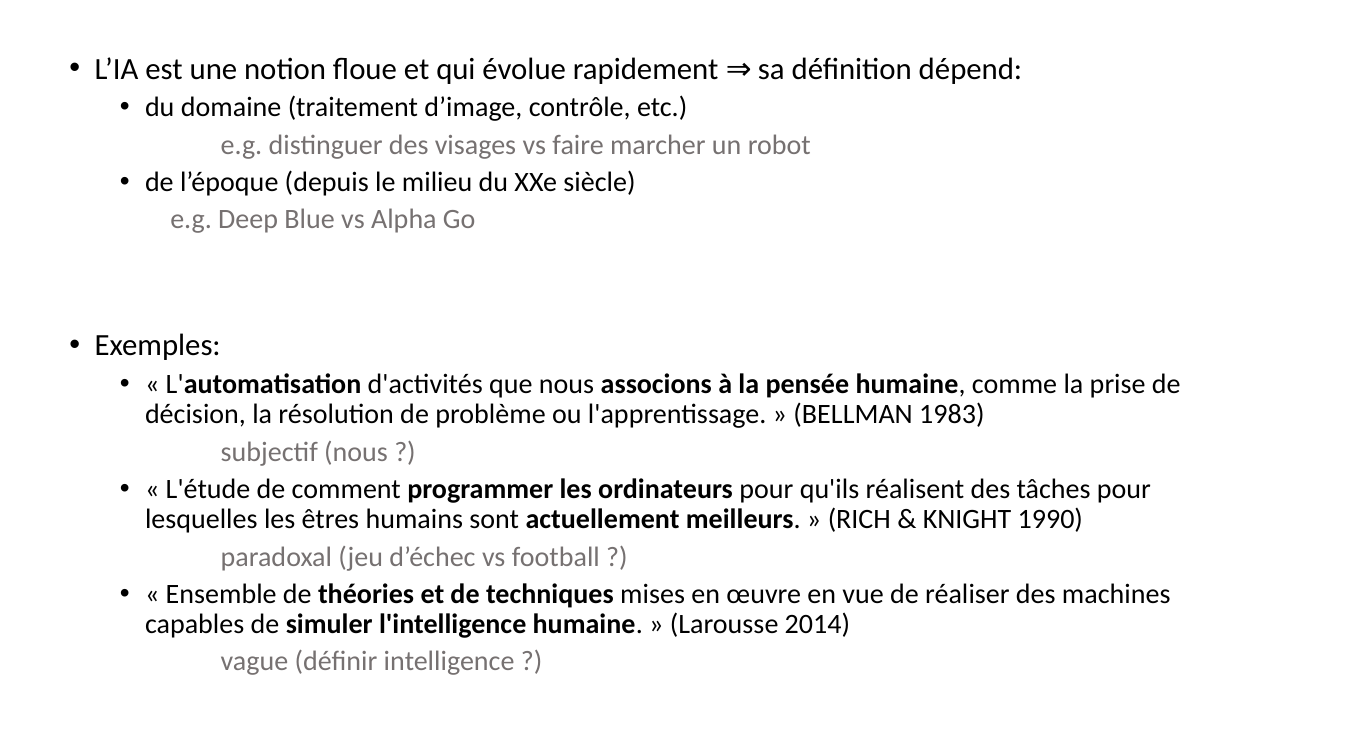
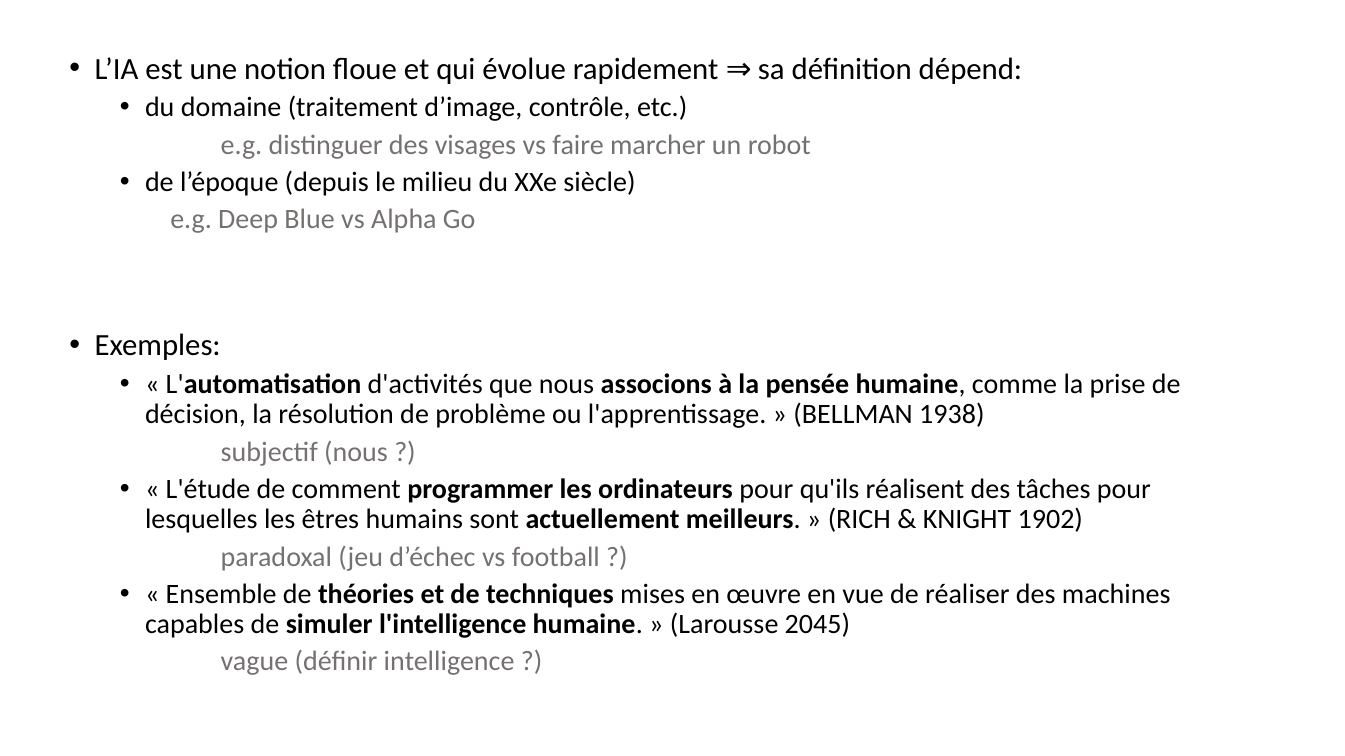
1983: 1983 -> 1938 (952, 415)
1990: 1990 -> 1902 (1050, 520)
2014: 2014 -> 2045 (817, 625)
